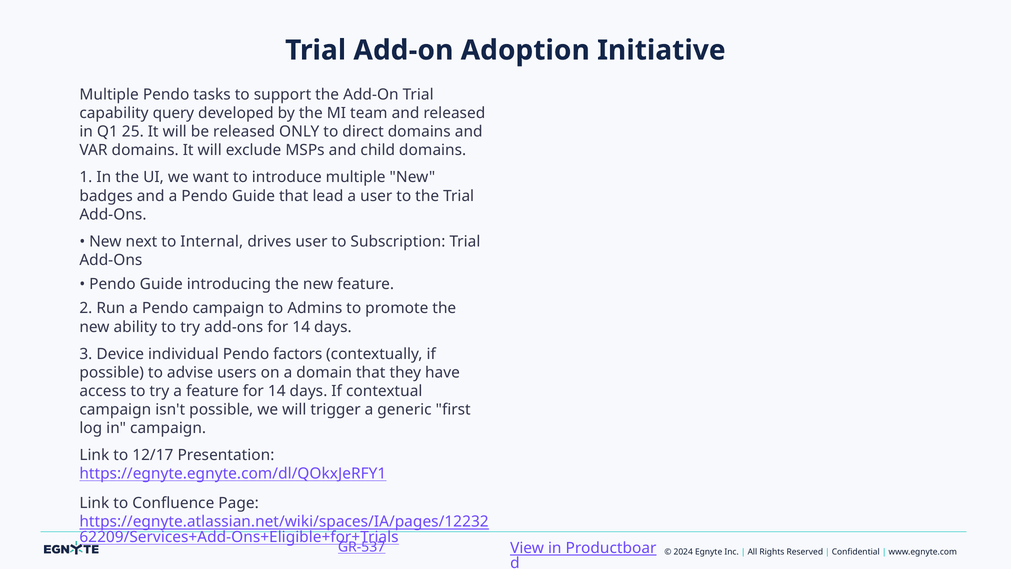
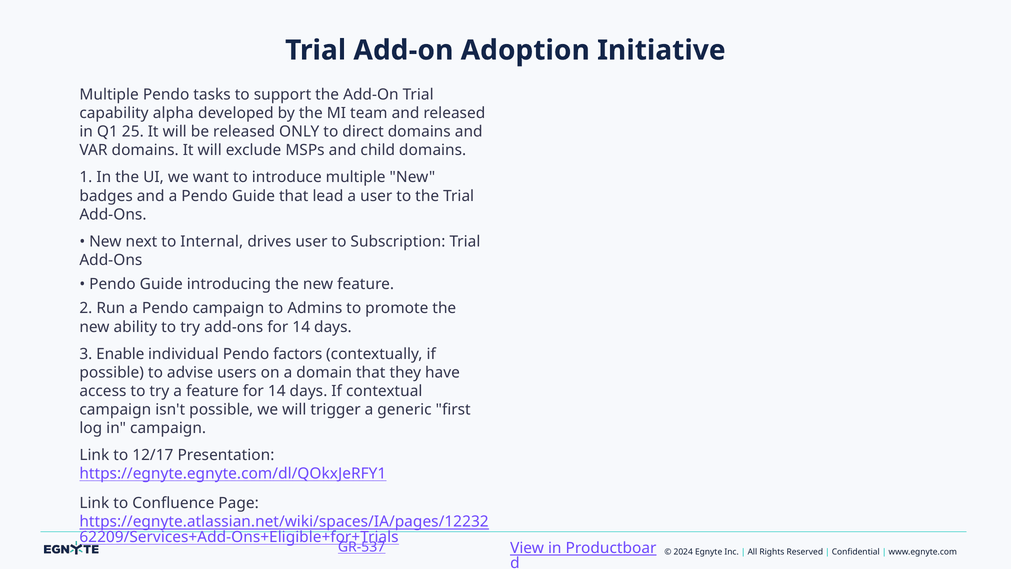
query: query -> alpha (173, 113)
Device: Device -> Enable (120, 354)
